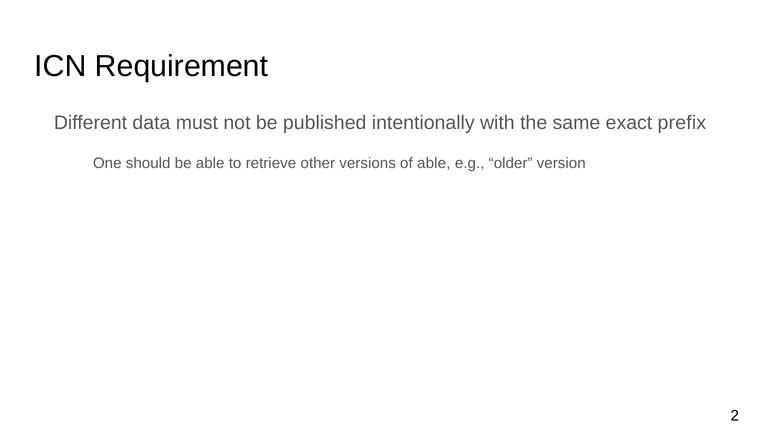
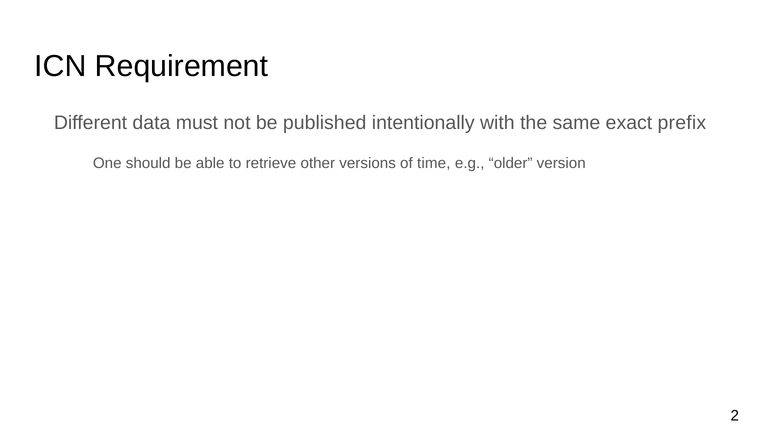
of able: able -> time (434, 163)
